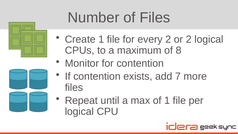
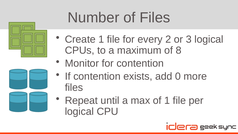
or 2: 2 -> 3 (189, 39)
7: 7 -> 0 (178, 76)
